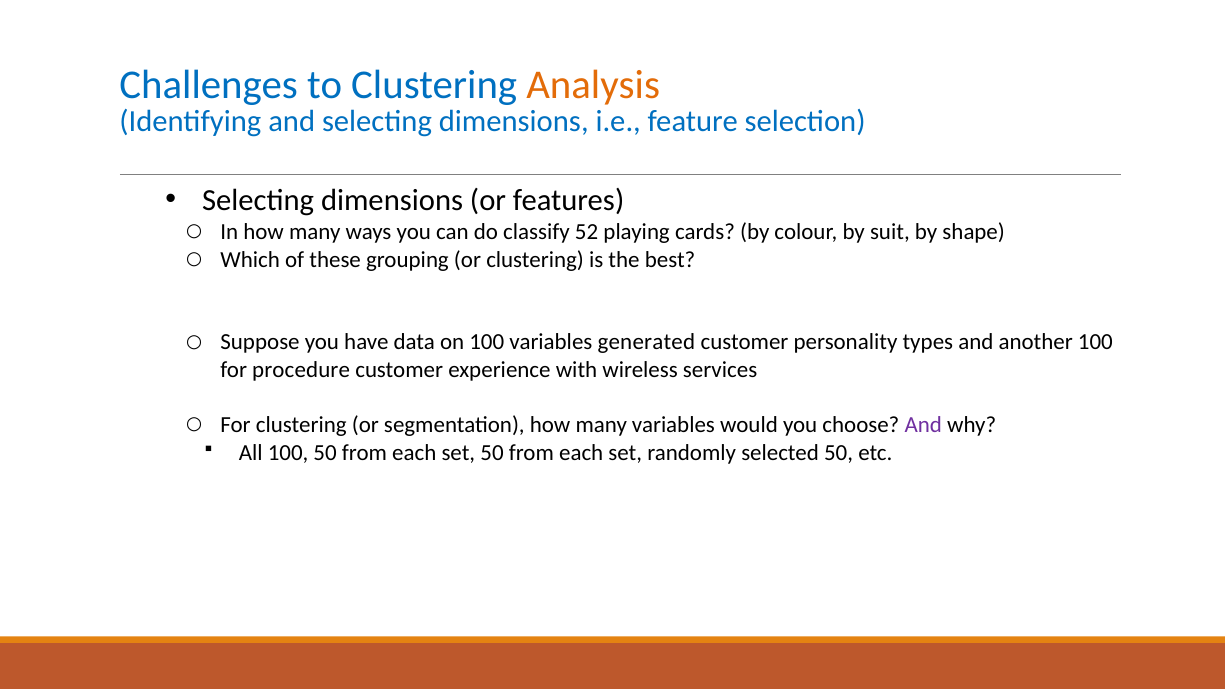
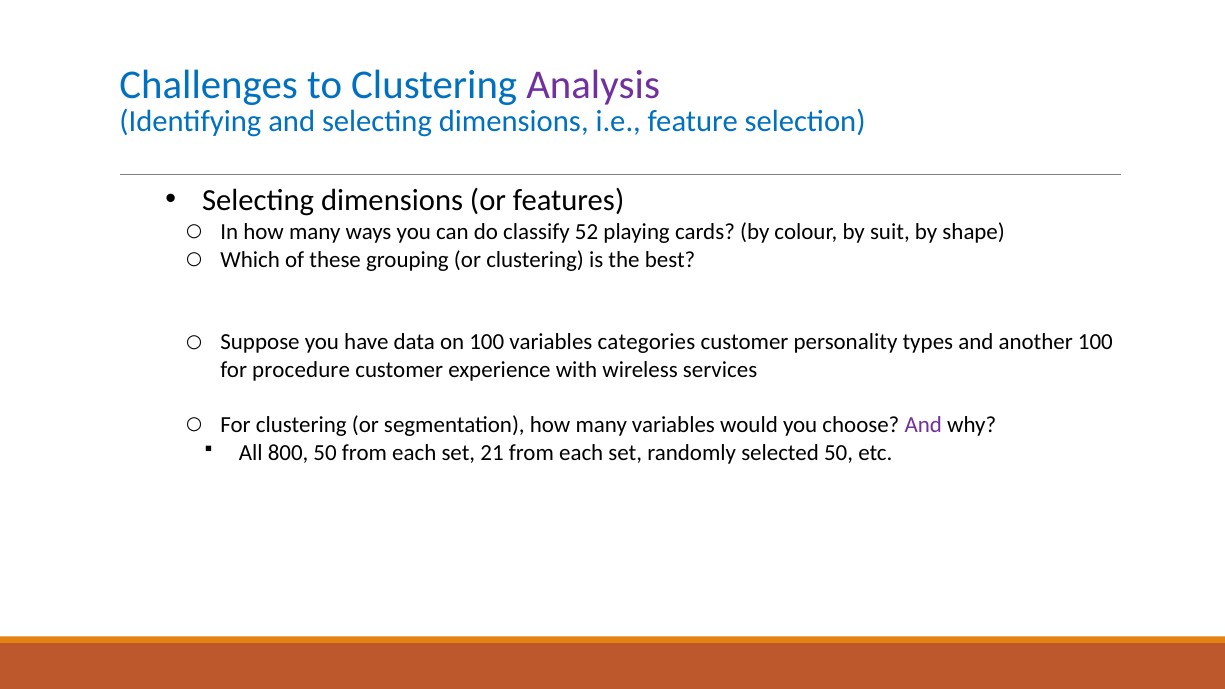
Analysis colour: orange -> purple (593, 85)
generated: generated -> categories (646, 342)
All 100: 100 -> 800 (288, 452)
set 50: 50 -> 21 (492, 452)
